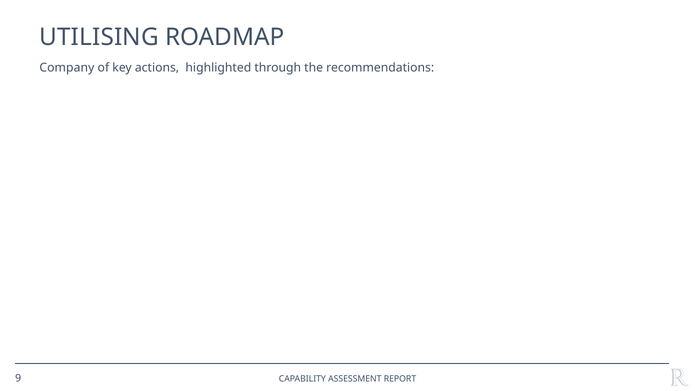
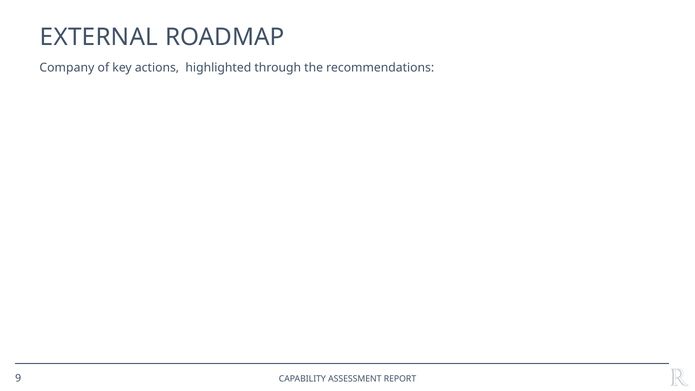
UTILISING: UTILISING -> EXTERNAL (99, 37)
